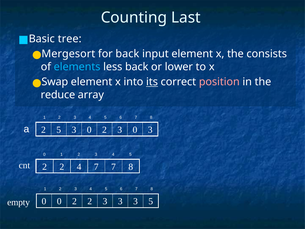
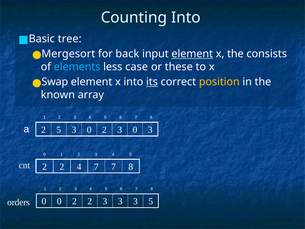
Counting Last: Last -> Into (186, 18)
element underline: none -> present (192, 54)
less back: back -> case (137, 67)
lower: lower -> these (179, 67)
position colour: pink -> yellow (219, 82)
reduce: reduce -> known (58, 95)
empty: empty -> orders (19, 202)
